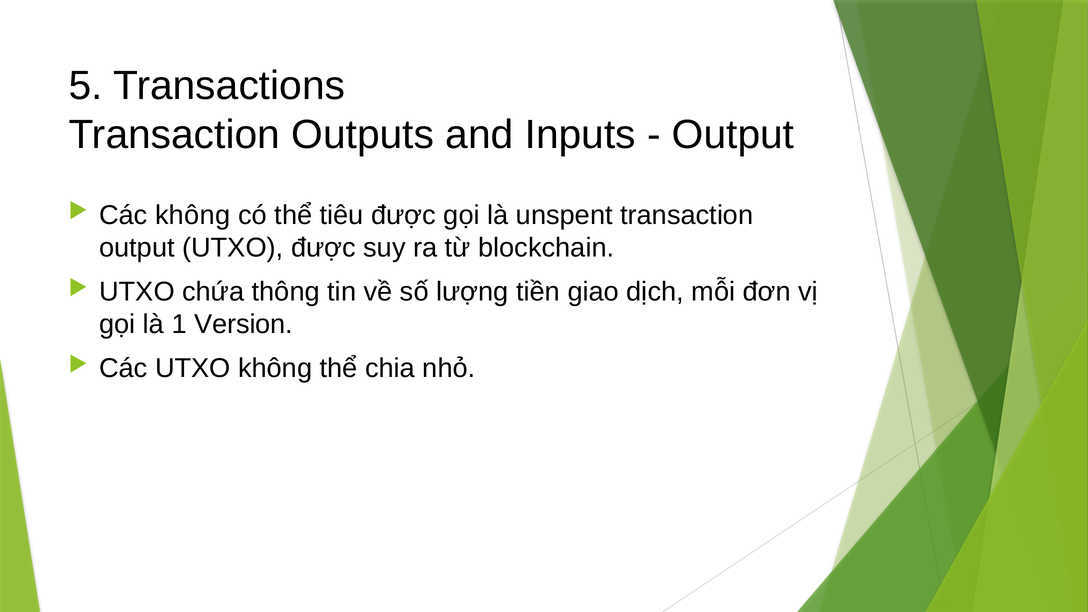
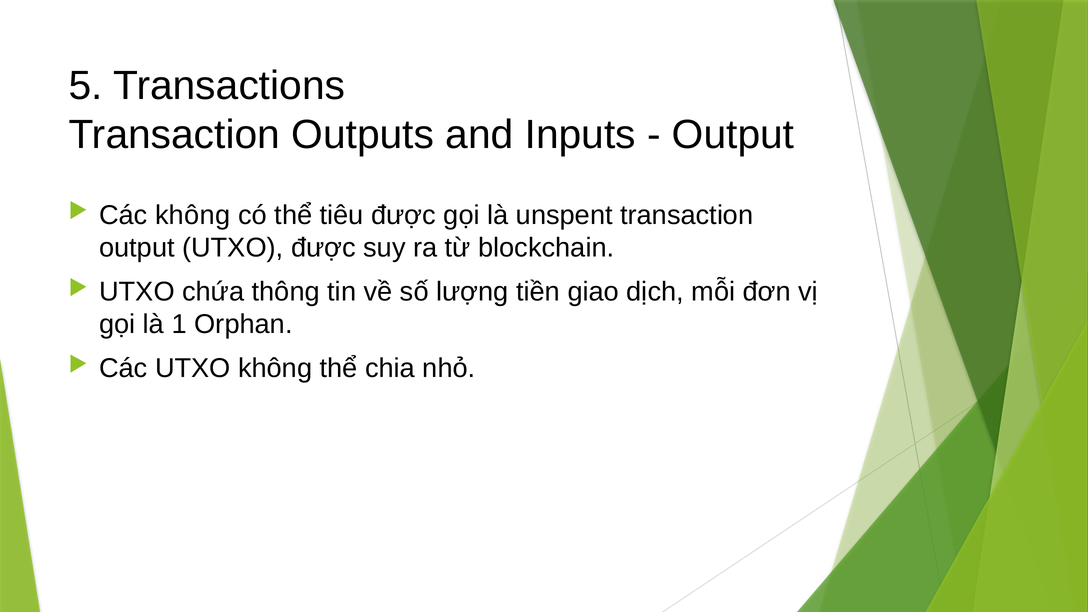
Version: Version -> Orphan (243, 324)
